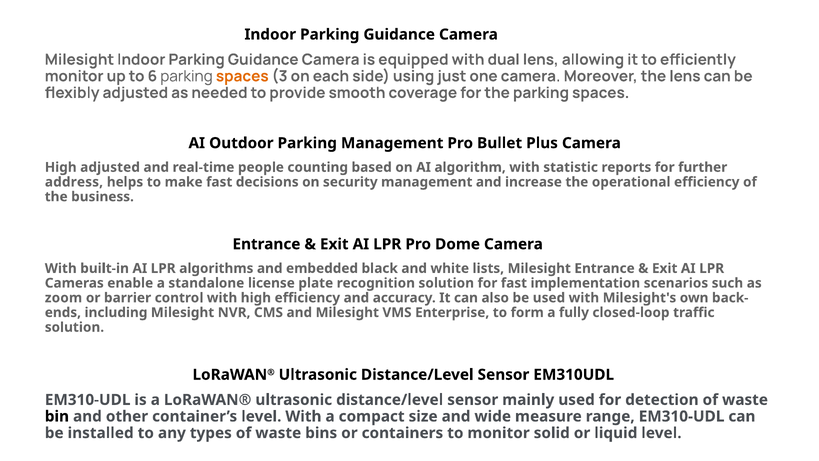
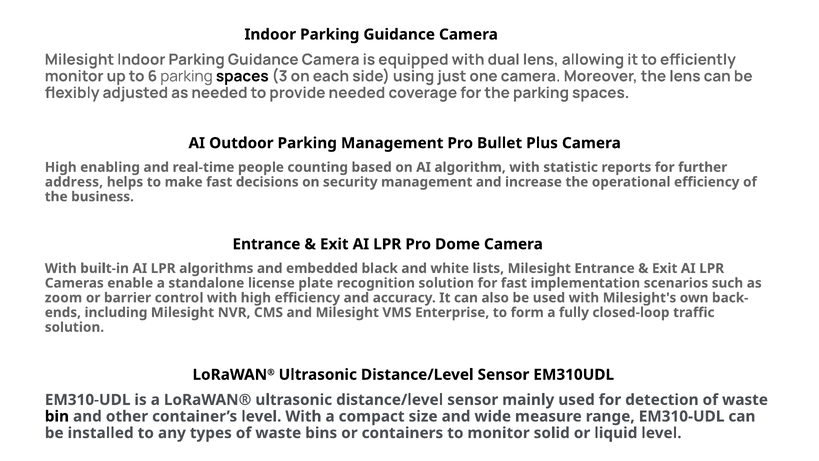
spaces colour: orange -> black (242, 76)
provide smooth: smooth -> needed (357, 93)
High adjusted: adjusted -> enabling (110, 167)
